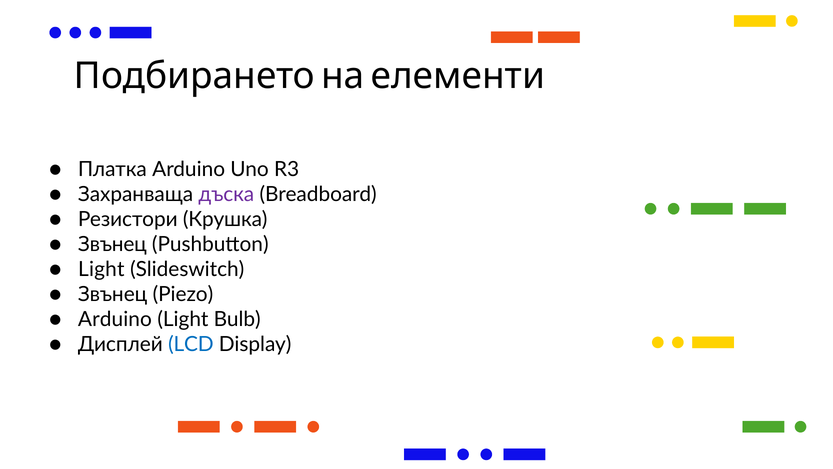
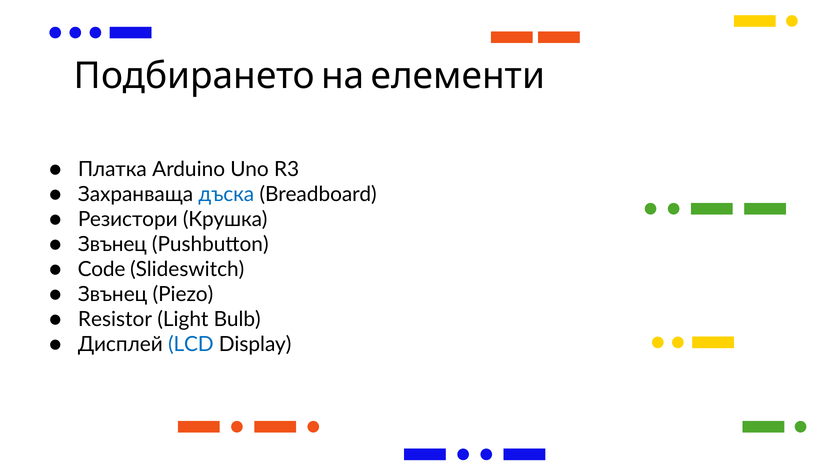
дъска colour: purple -> blue (226, 194)
Light: Light -> Code (102, 269)
Arduino: Arduino -> Resistor (115, 319)
